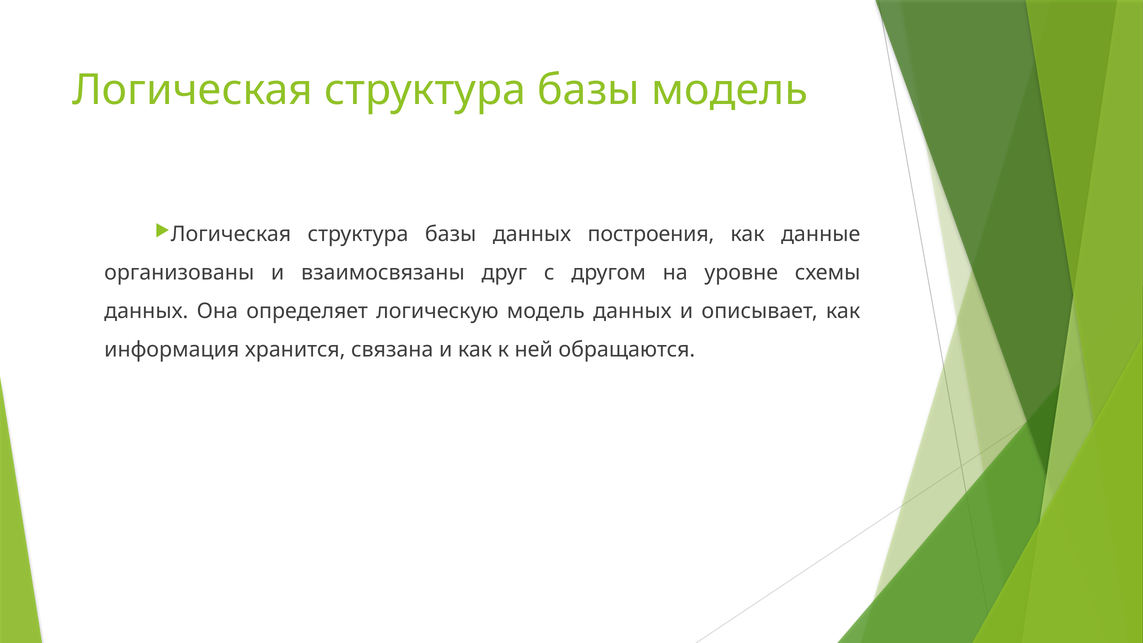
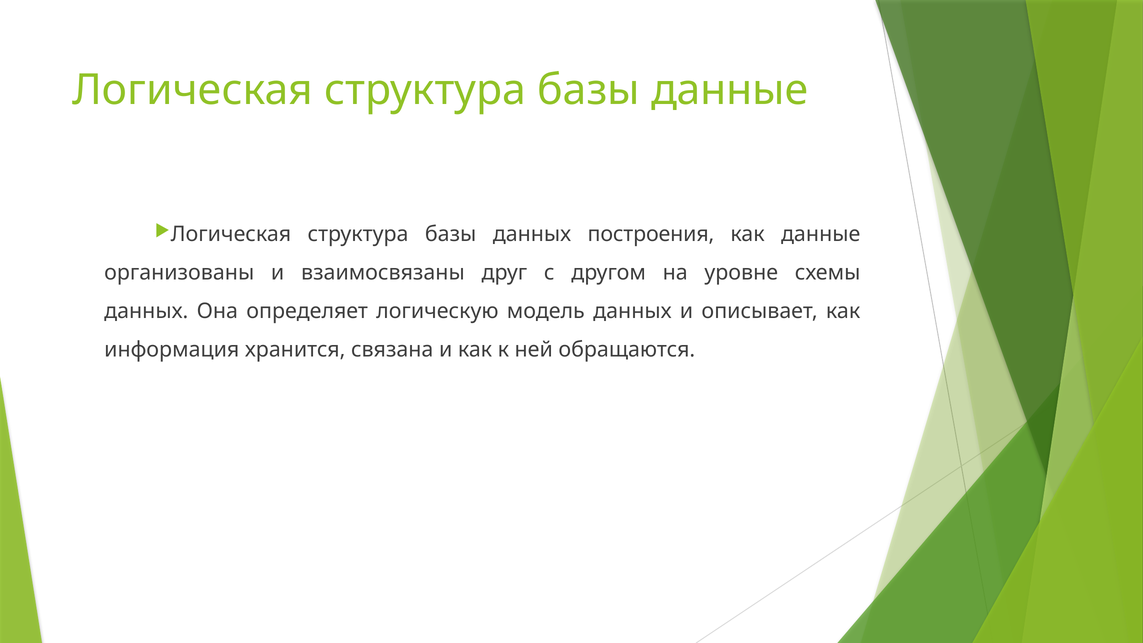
базы модель: модель -> данные (730, 90)
